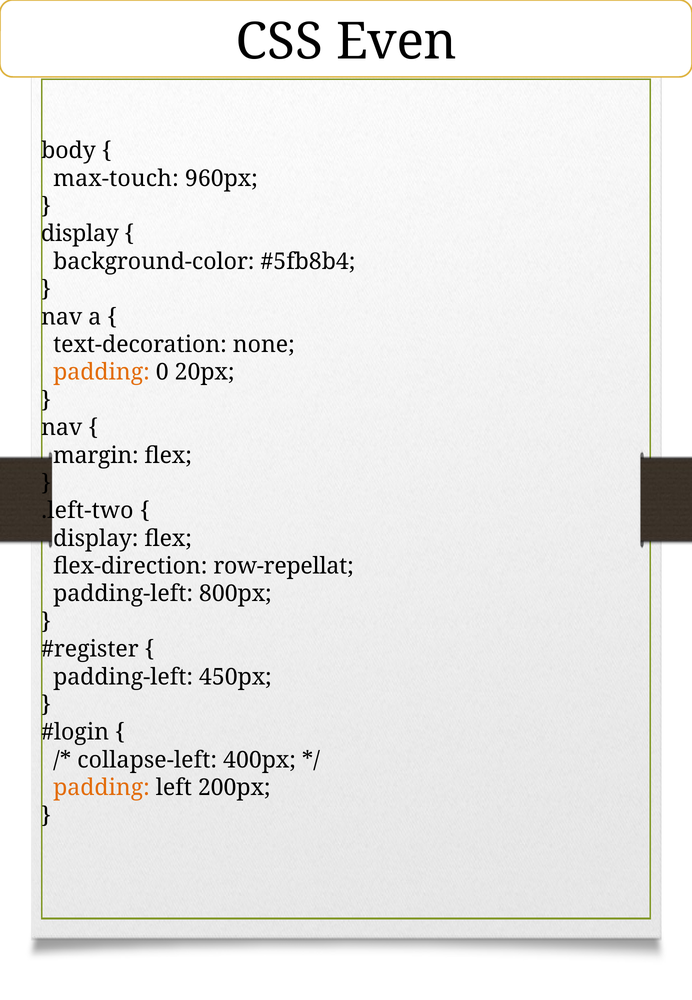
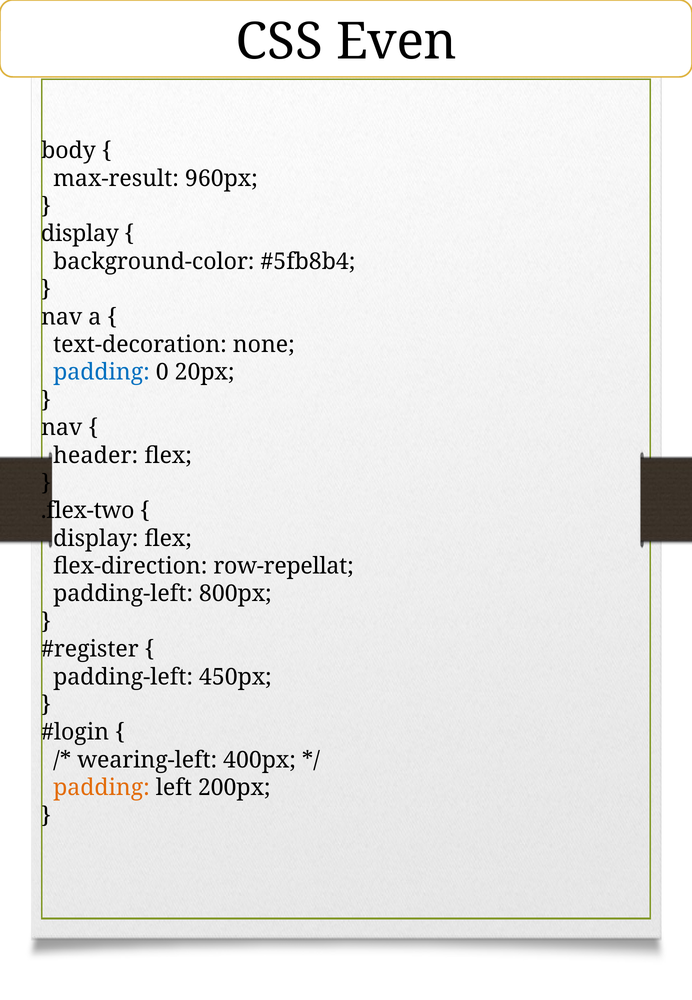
max-touch: max-touch -> max-result (116, 178)
padding colour: orange -> blue (101, 372)
margin: margin -> header (96, 455)
.left-two: .left-two -> .flex-two (88, 511)
collapse-left: collapse-left -> wearing-left (147, 760)
